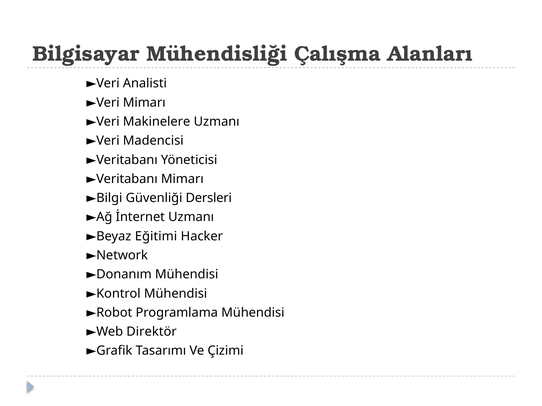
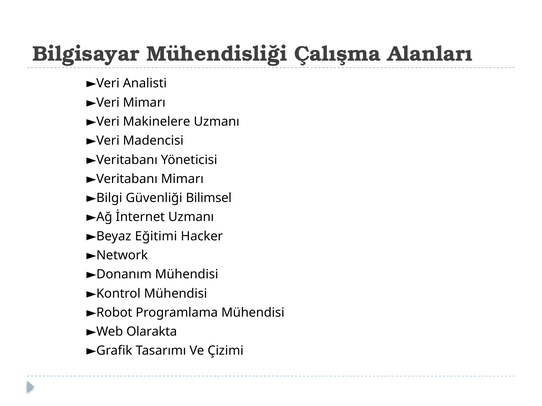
Dersleri: Dersleri -> Bilimsel (209, 198)
Direktör: Direktör -> Olarakta (152, 332)
